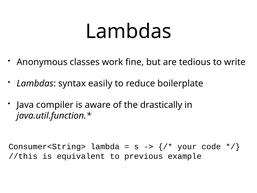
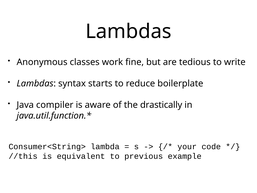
easily: easily -> starts (100, 83)
